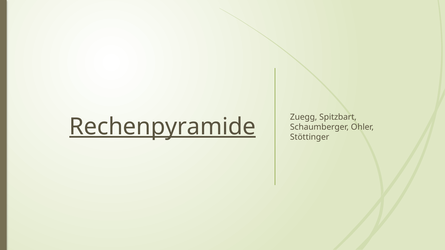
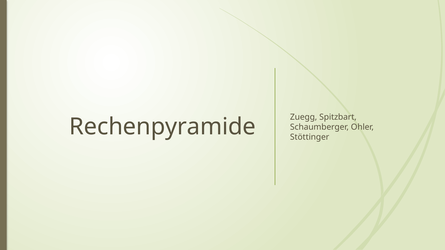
Rechenpyramide underline: present -> none (163, 127)
